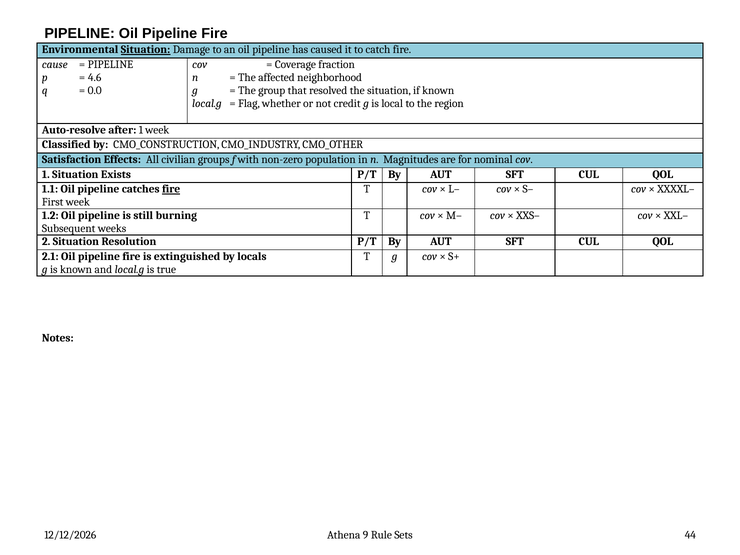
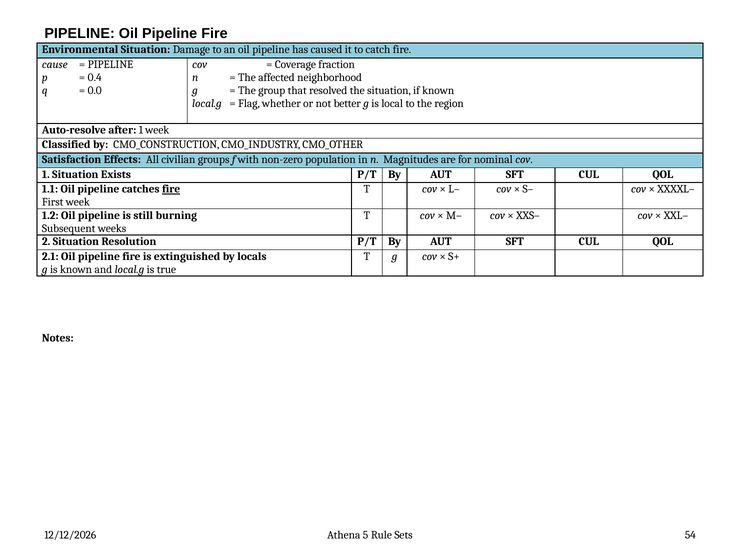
Situation underline: present -> none (146, 50)
4.6: 4.6 -> 0.4 (95, 78)
credit: credit -> better (347, 104)
9: 9 -> 5 (365, 535)
44: 44 -> 54 (690, 535)
